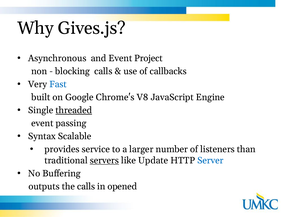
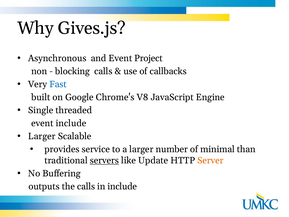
threaded underline: present -> none (74, 110)
event passing: passing -> include (71, 123)
Syntax: Syntax -> Larger (42, 136)
listeners: listeners -> minimal (218, 149)
Server colour: blue -> orange (210, 160)
in opened: opened -> include (122, 186)
